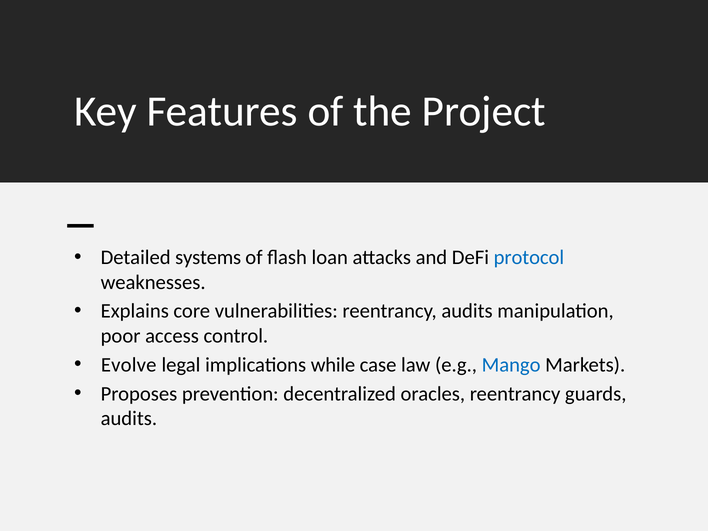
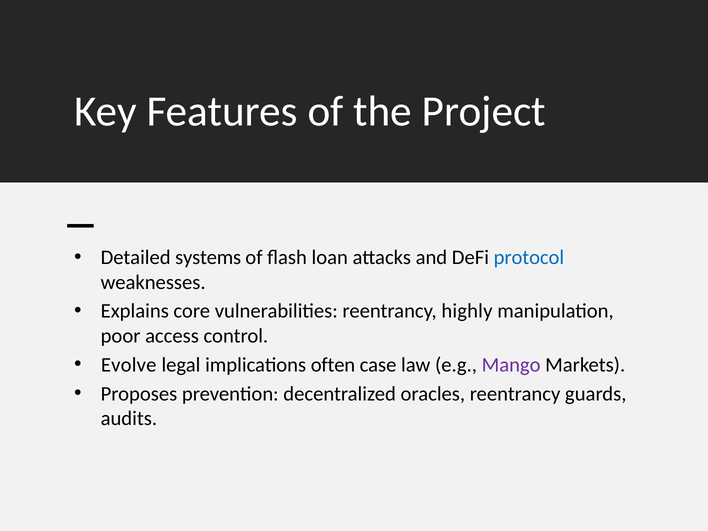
reentrancy audits: audits -> highly (467, 311)
while: while -> often (333, 365)
Mango colour: blue -> purple (511, 365)
